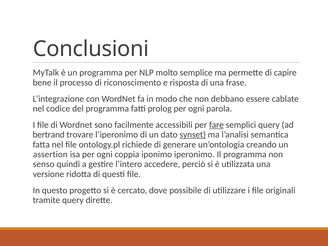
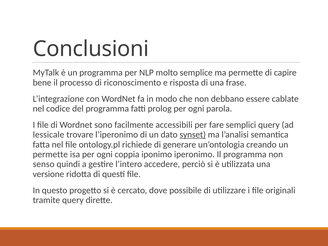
fare underline: present -> none (216, 125)
bertrand: bertrand -> lessicale (49, 135)
assertion: assertion -> permette (50, 154)
